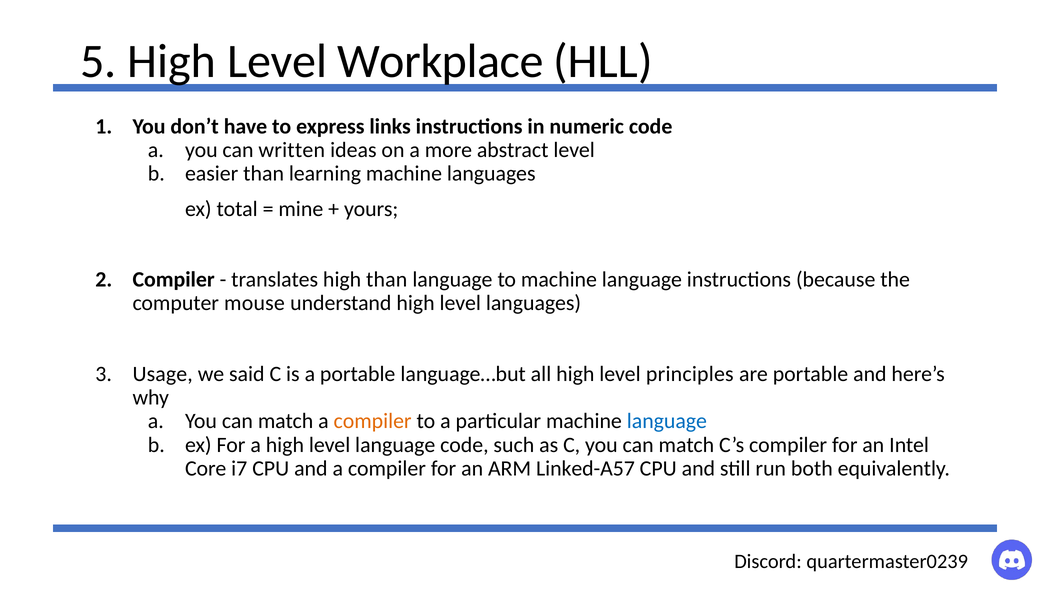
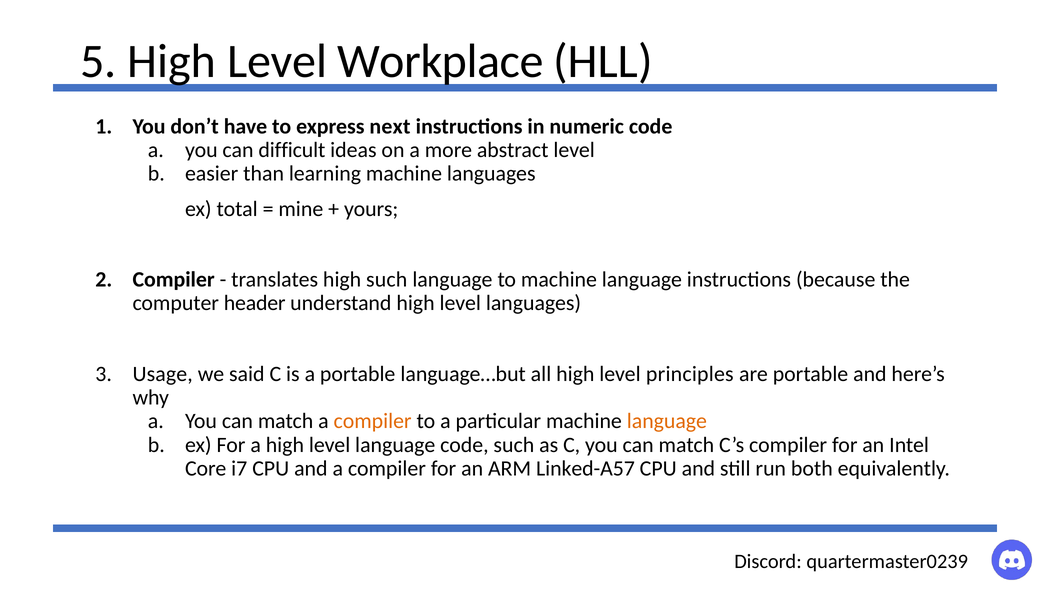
links: links -> next (390, 126)
written: written -> difficult (292, 150)
high than: than -> such (387, 279)
mouse: mouse -> header (255, 303)
language colour: blue -> orange (667, 421)
